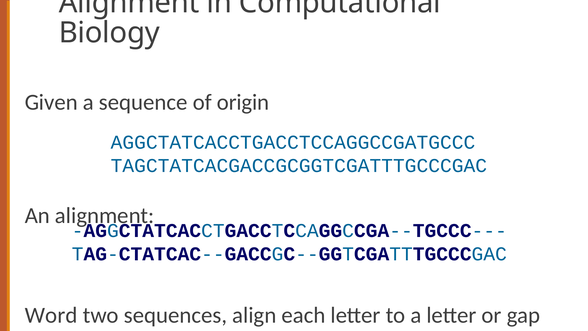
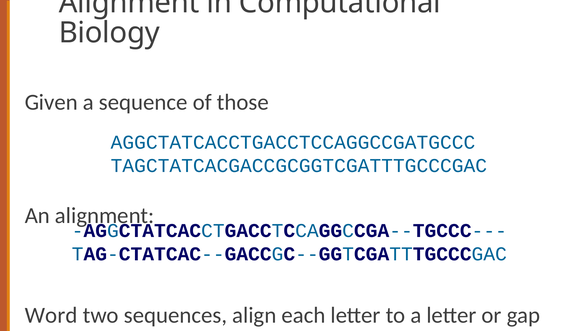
origin: origin -> those (243, 102)
